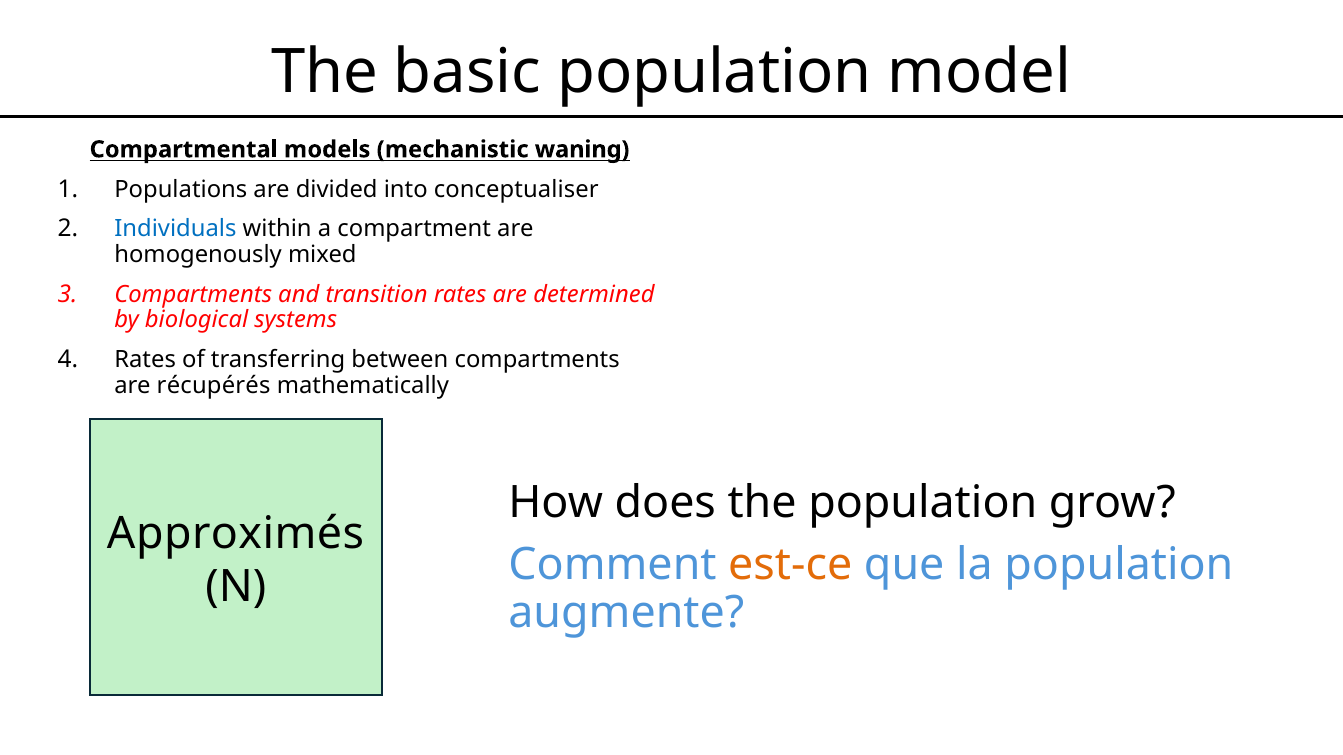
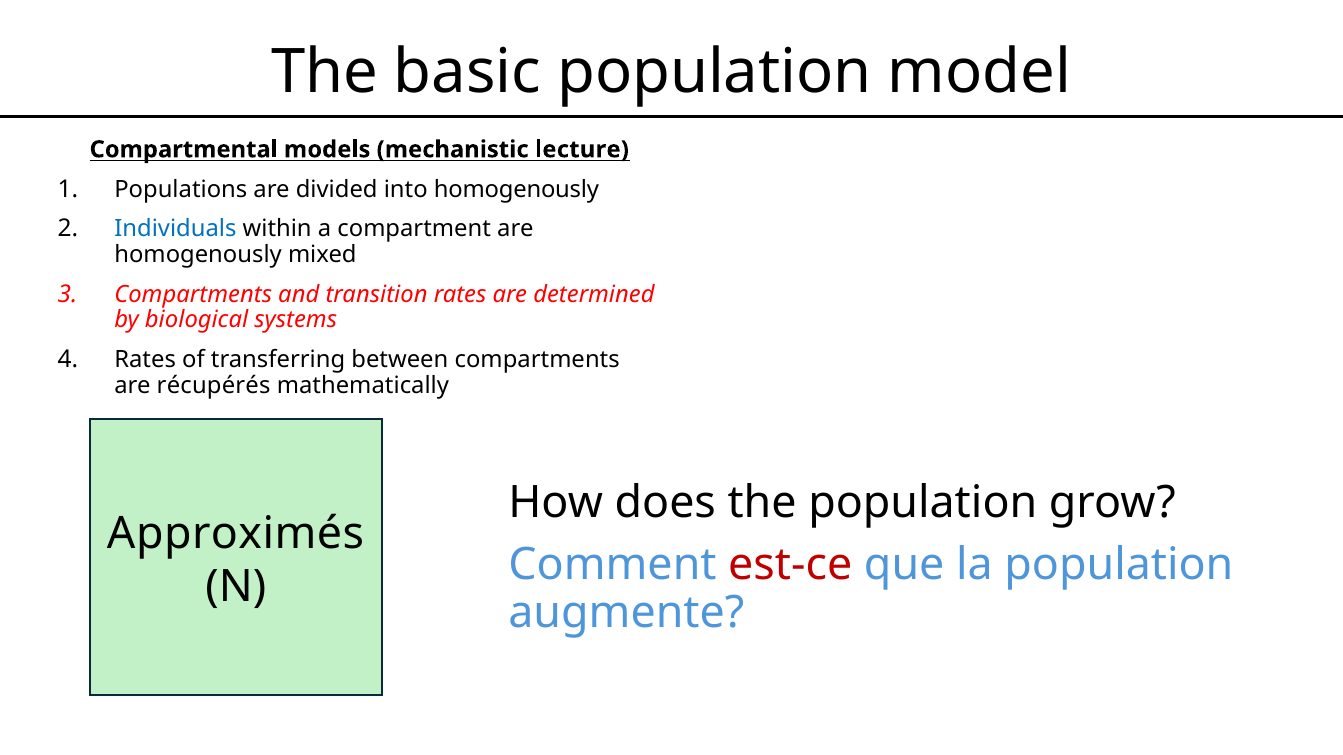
waning: waning -> lecture (582, 150)
into conceptualiser: conceptualiser -> homogenously (516, 189)
est-ce colour: orange -> red (790, 565)
